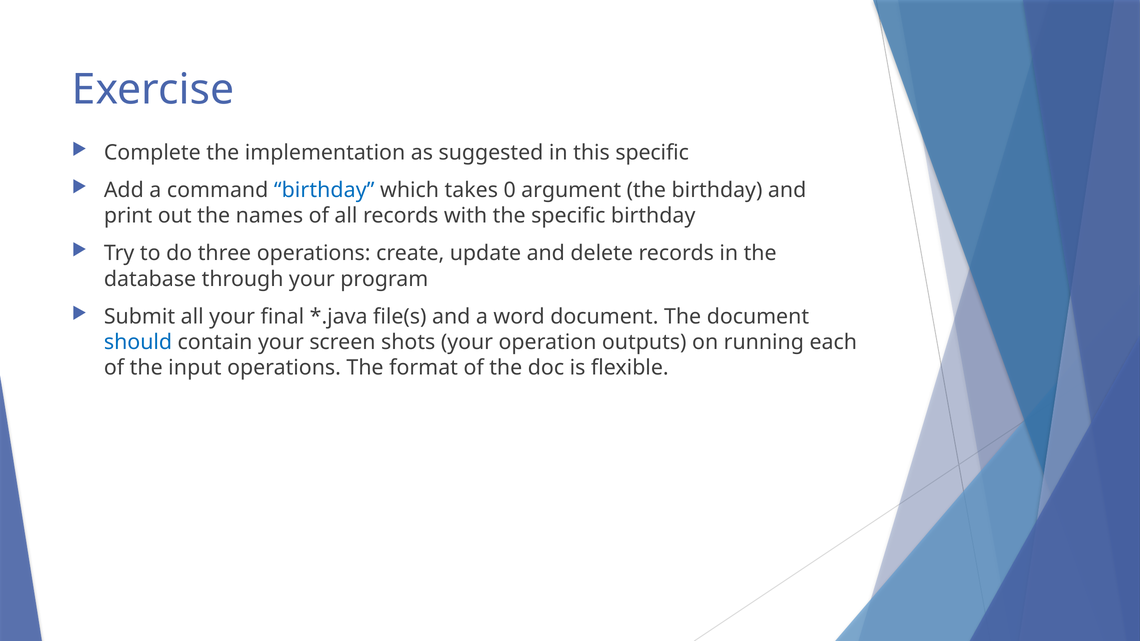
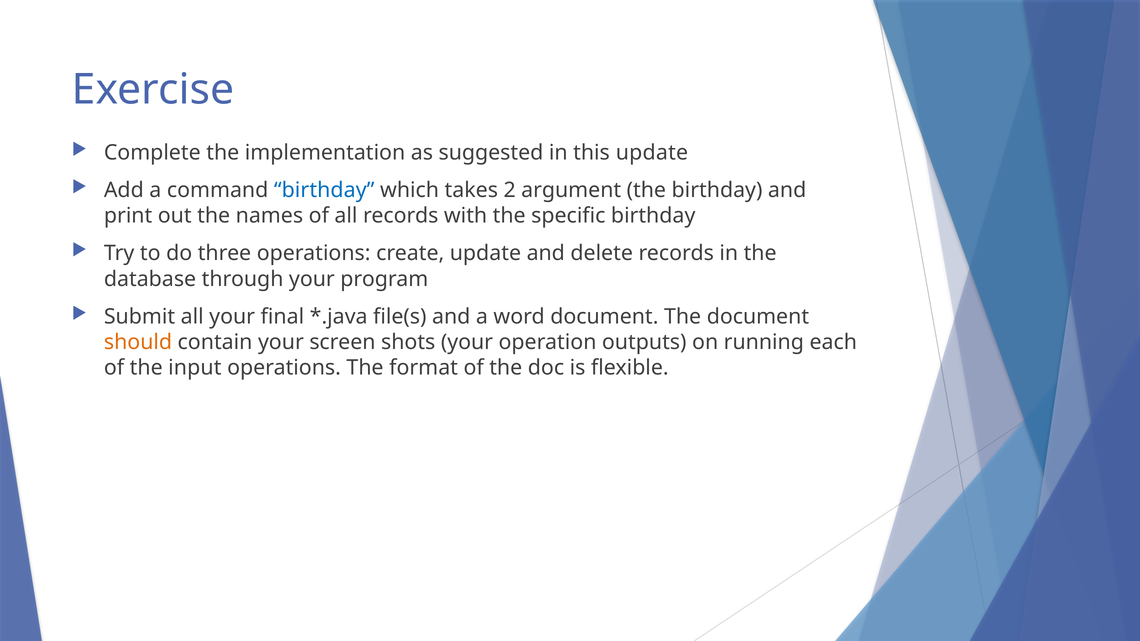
this specific: specific -> update (652, 153)
0: 0 -> 2 (510, 190)
should colour: blue -> orange (138, 342)
